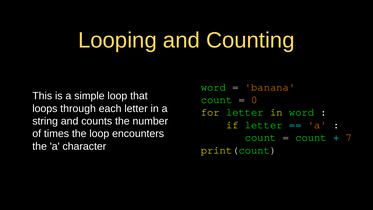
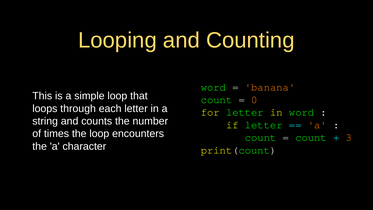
7: 7 -> 3 (349, 137)
